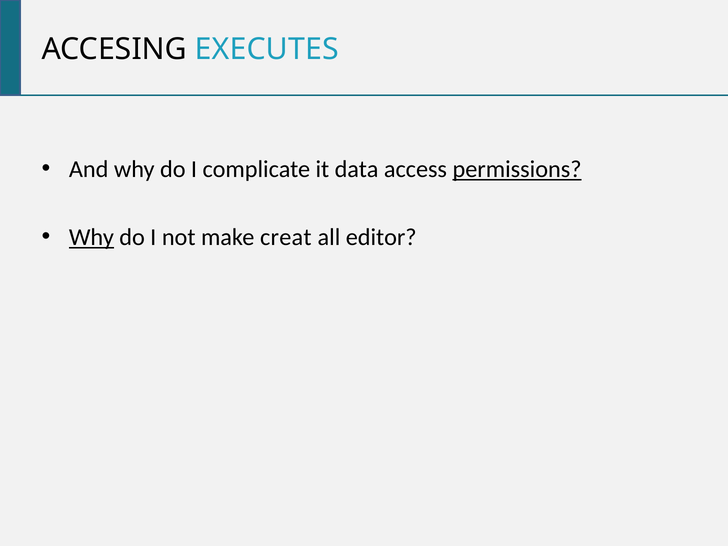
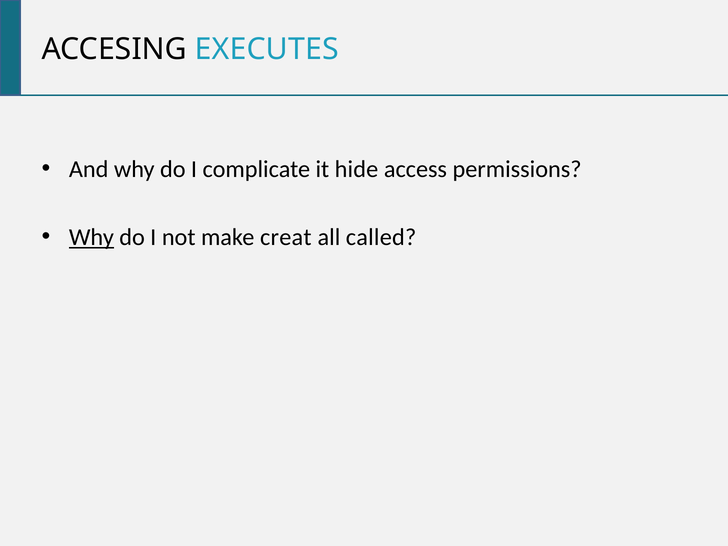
data: data -> hide (356, 169)
permissions underline: present -> none (517, 169)
editor: editor -> called (381, 237)
